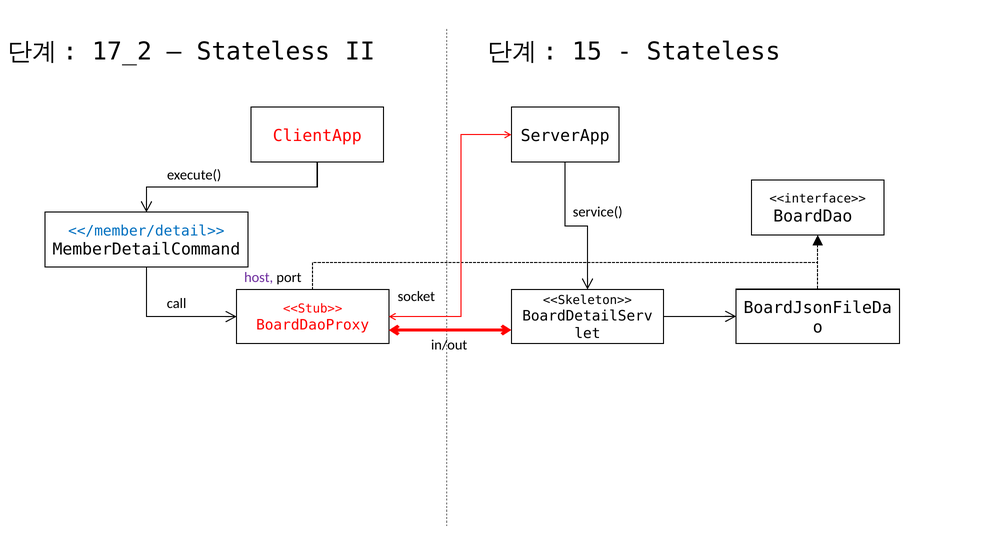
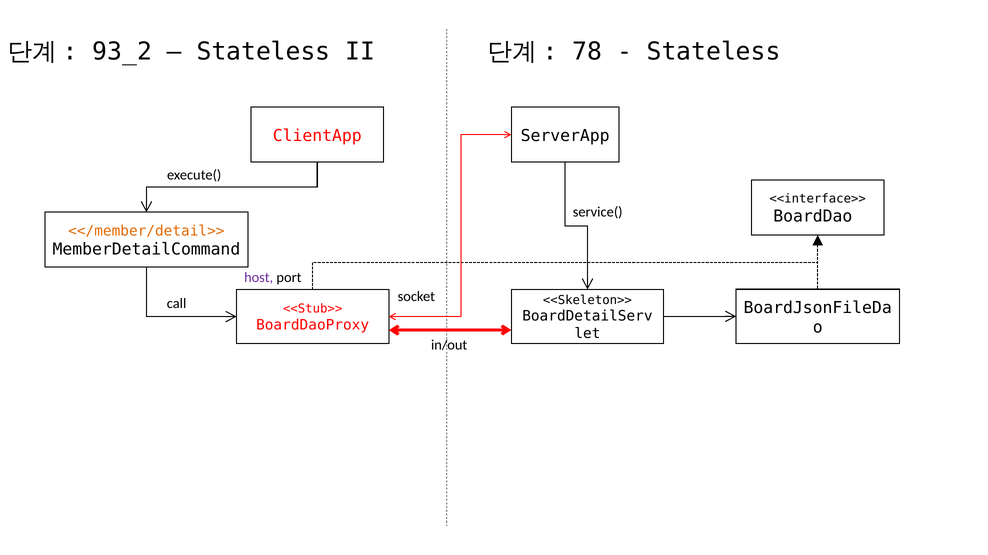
17_2: 17_2 -> 93_2 (122, 52)
15: 15 -> 78 (587, 52)
<</member/detail>> colour: blue -> orange (146, 231)
